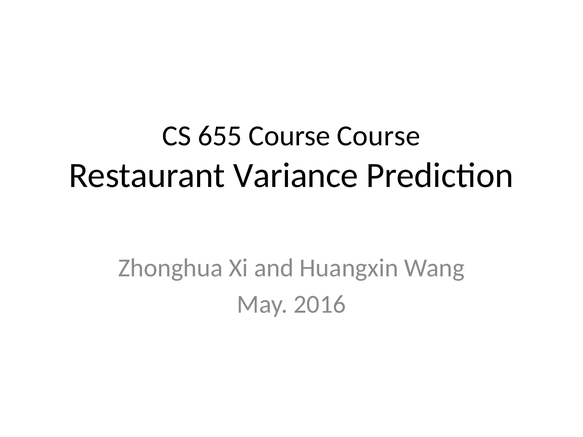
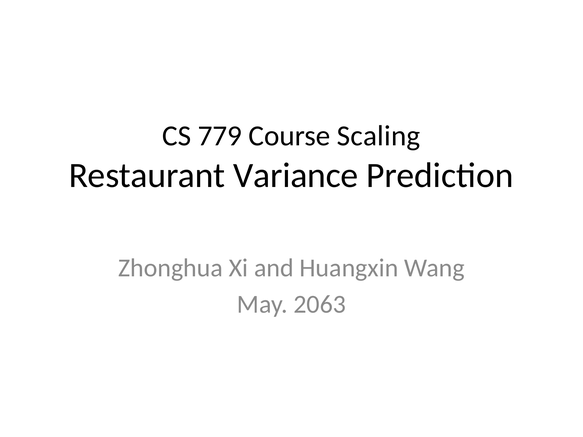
655: 655 -> 779 (220, 136)
Course Course: Course -> Scaling (379, 136)
2016: 2016 -> 2063 (320, 304)
